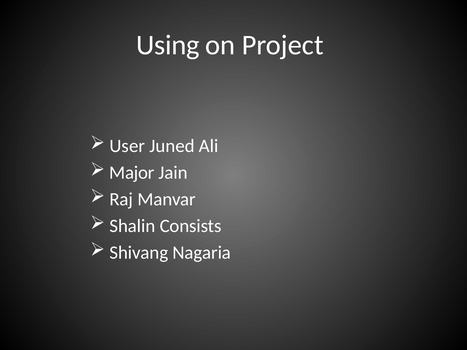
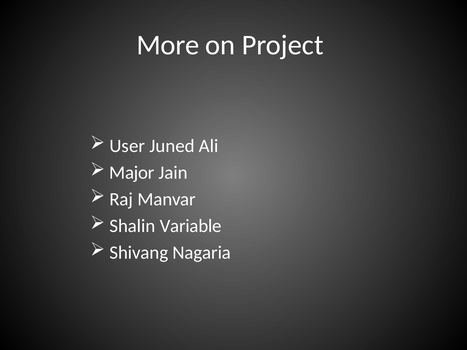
Using: Using -> More (168, 45)
Consists: Consists -> Variable (191, 226)
